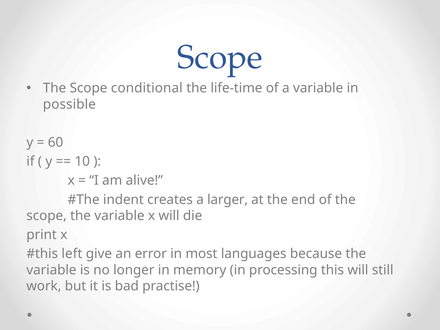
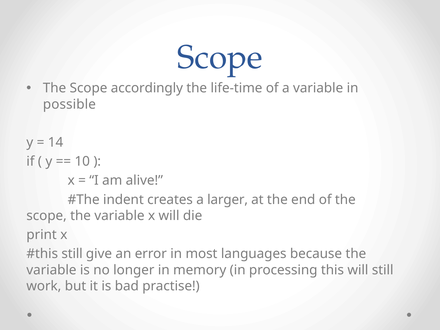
conditional: conditional -> accordingly (147, 88)
60: 60 -> 14 (56, 142)
left: left -> still (72, 254)
